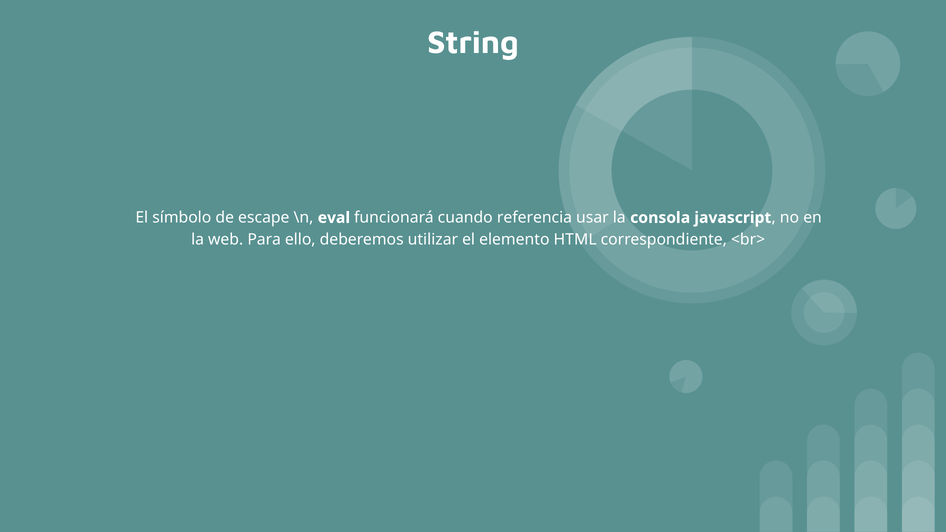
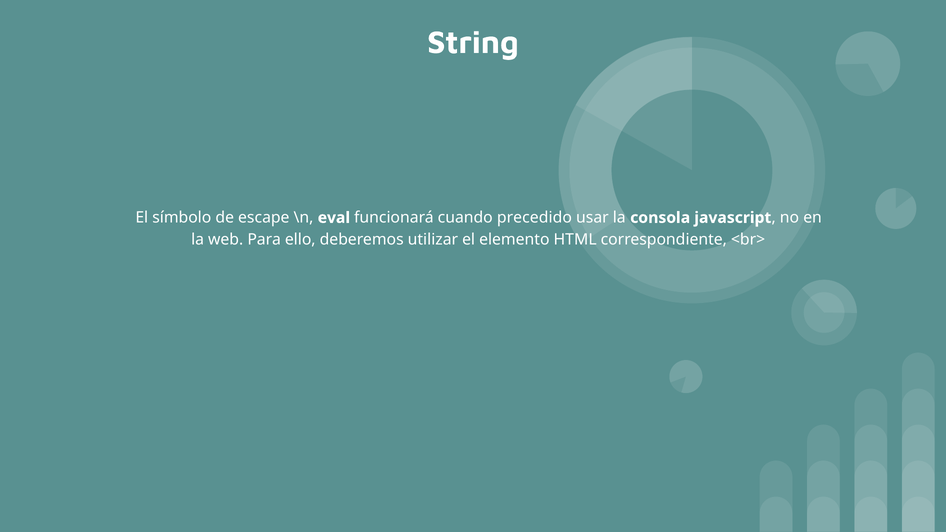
referencia: referencia -> precedido (534, 218)
